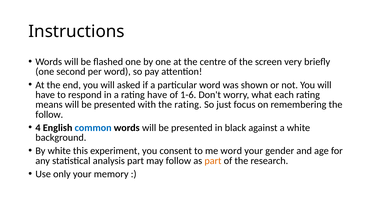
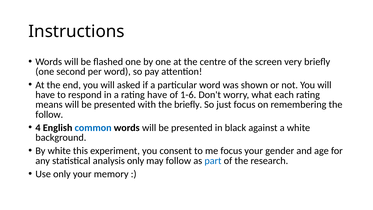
the rating: rating -> briefly (188, 105)
me word: word -> focus (231, 151)
analysis part: part -> only (136, 161)
part colour: orange -> blue (213, 161)
